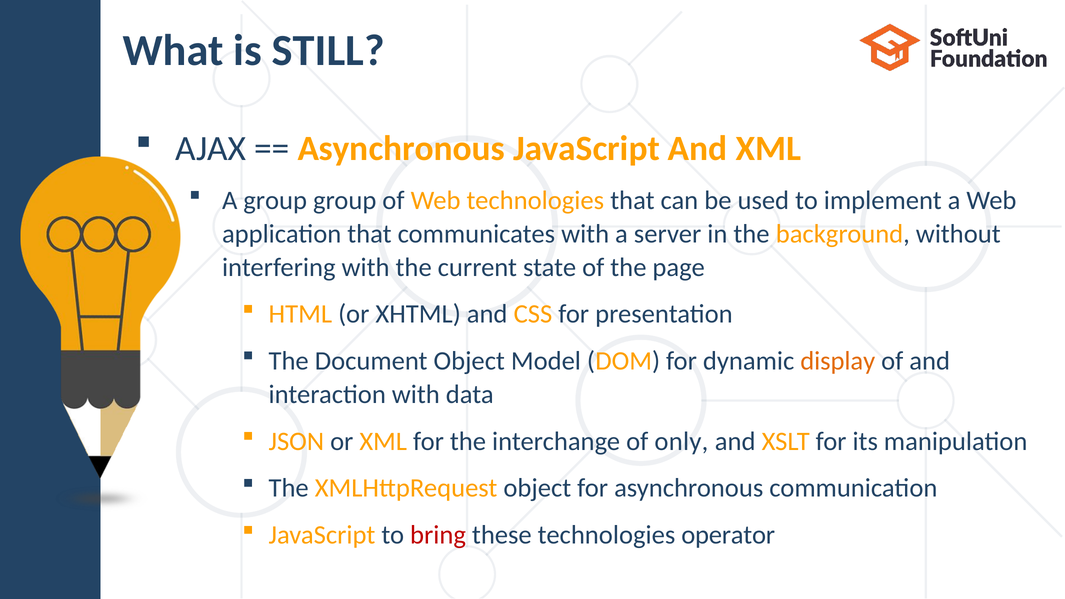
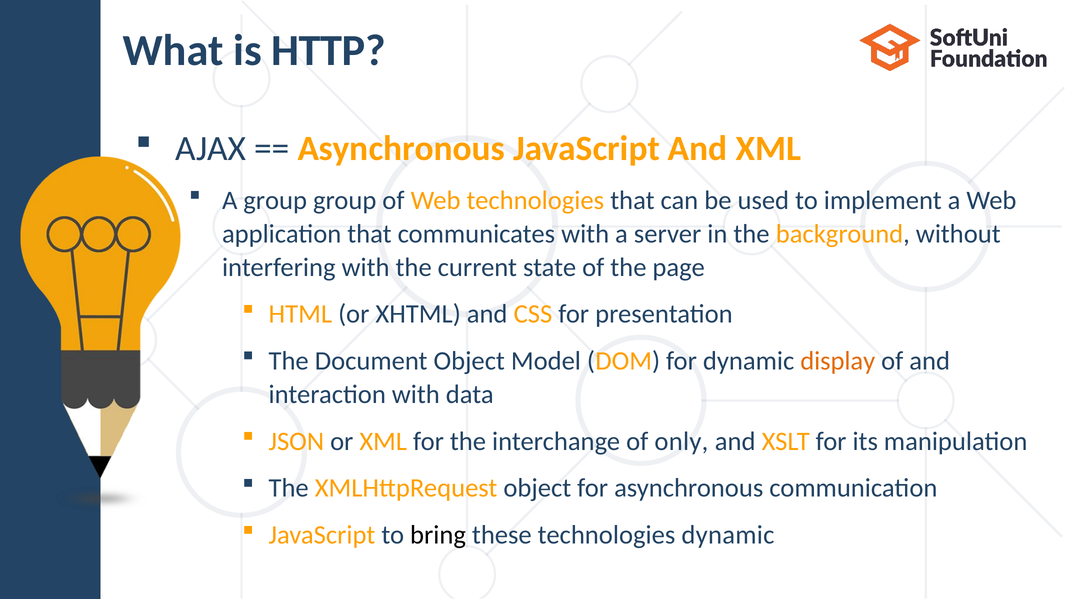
STILL: STILL -> HTTP (329, 50)
bring colour: red -> black (438, 535)
technologies operator: operator -> dynamic (728, 535)
